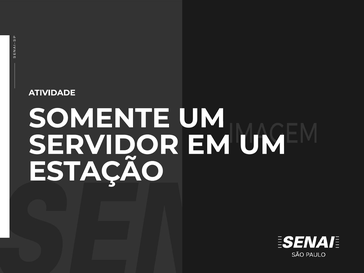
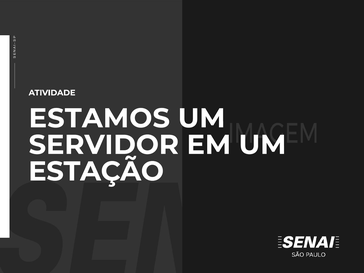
SOMENTE: SOMENTE -> ESTAMOS (99, 118)
